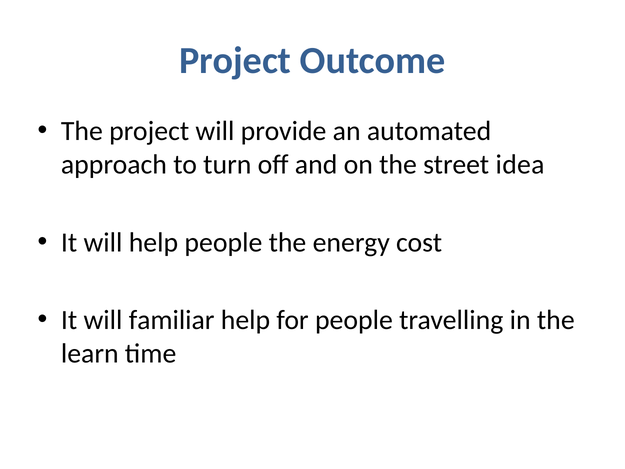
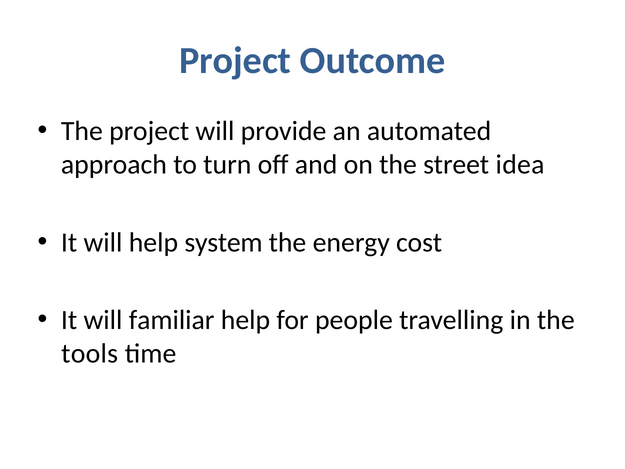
help people: people -> system (224, 242)
learn: learn -> tools (90, 353)
